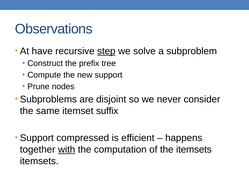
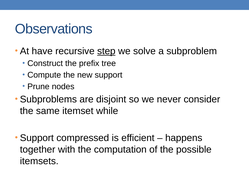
suffix: suffix -> while (107, 111)
with underline: present -> none (67, 150)
the itemsets: itemsets -> possible (194, 150)
